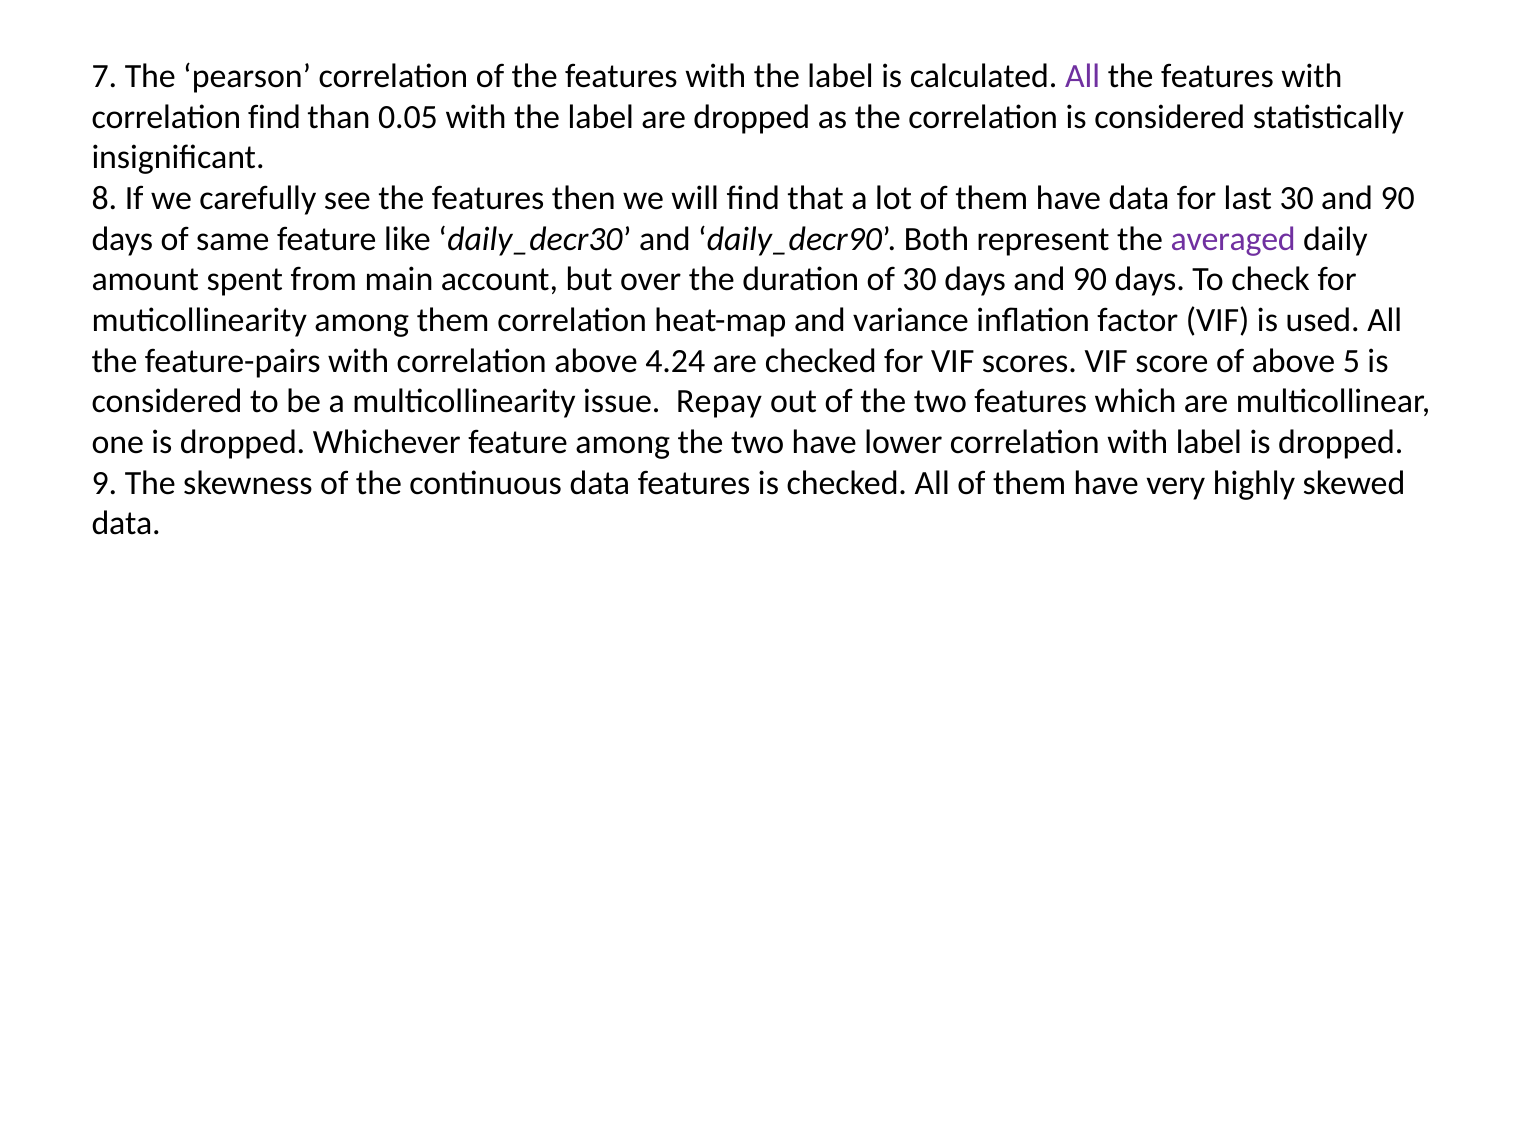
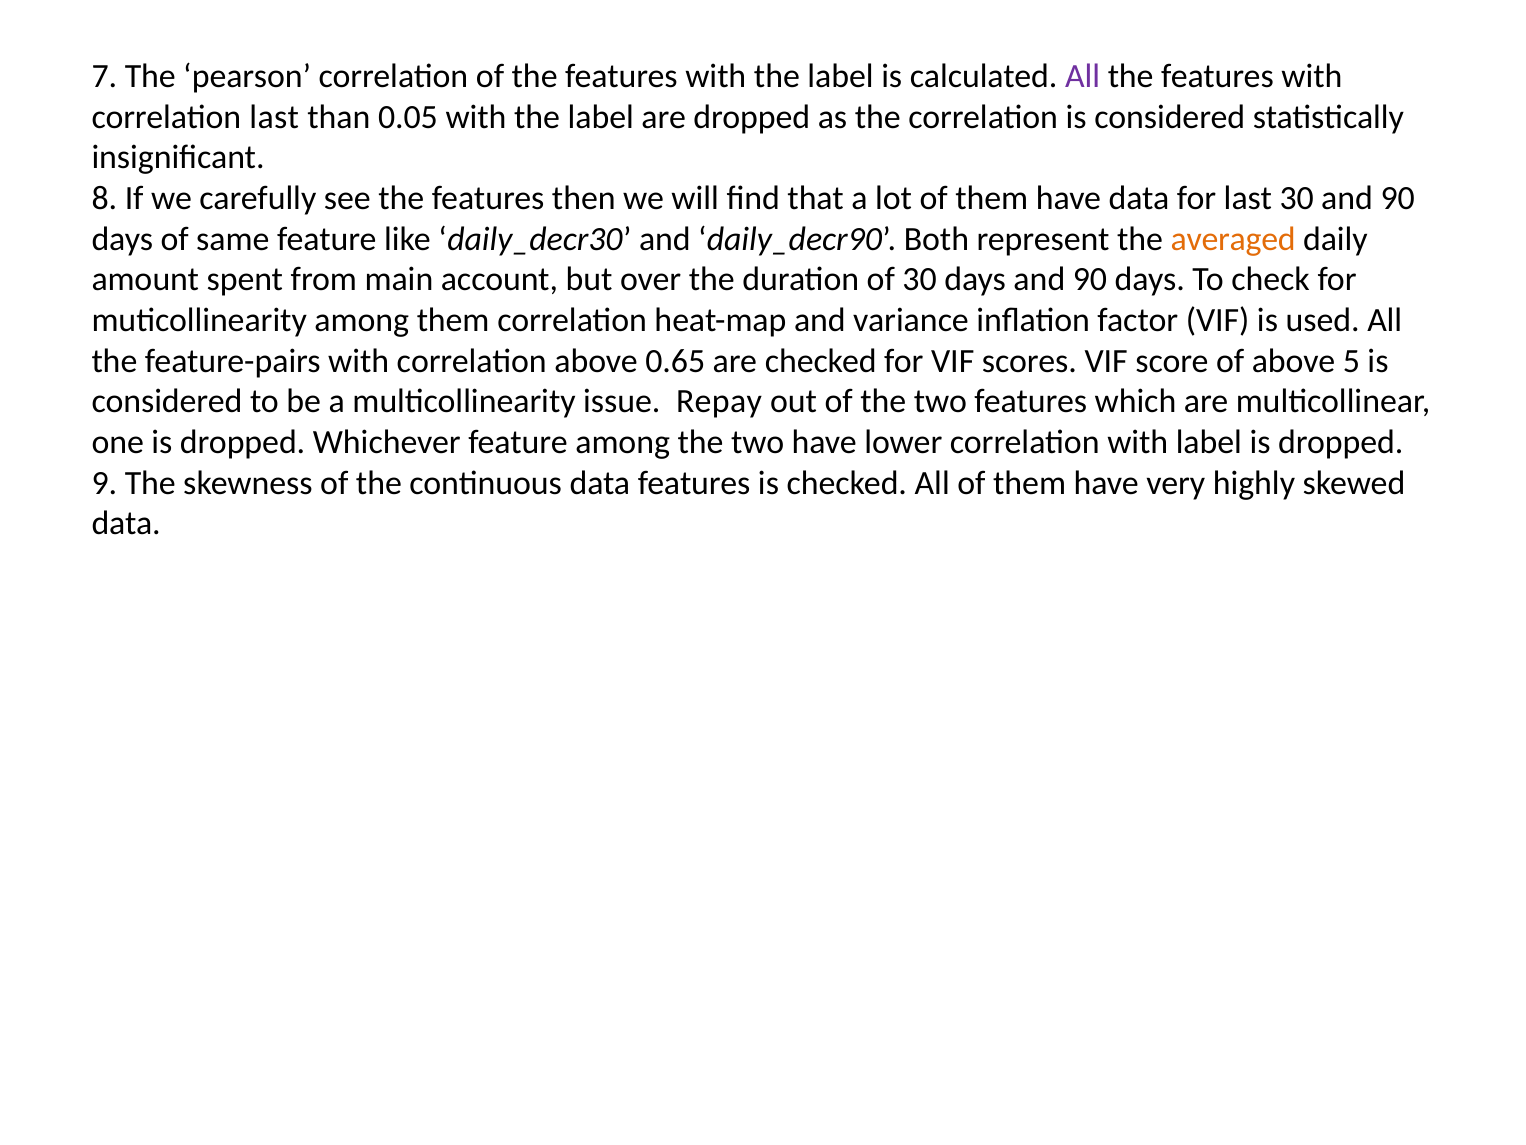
correlation find: find -> last (274, 117)
averaged colour: purple -> orange (1233, 239)
4.24: 4.24 -> 0.65 (675, 361)
